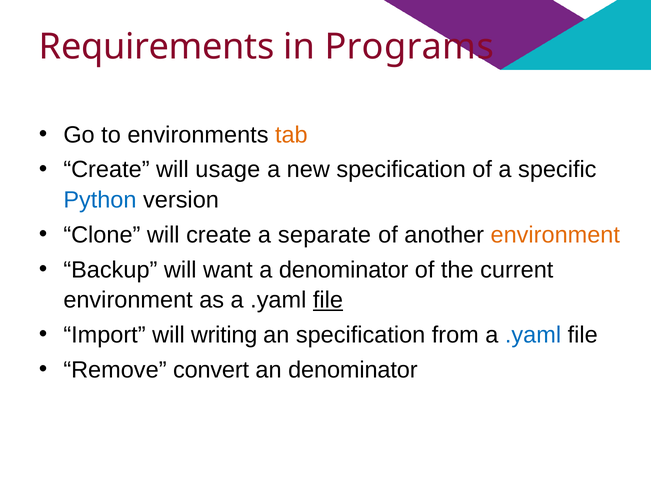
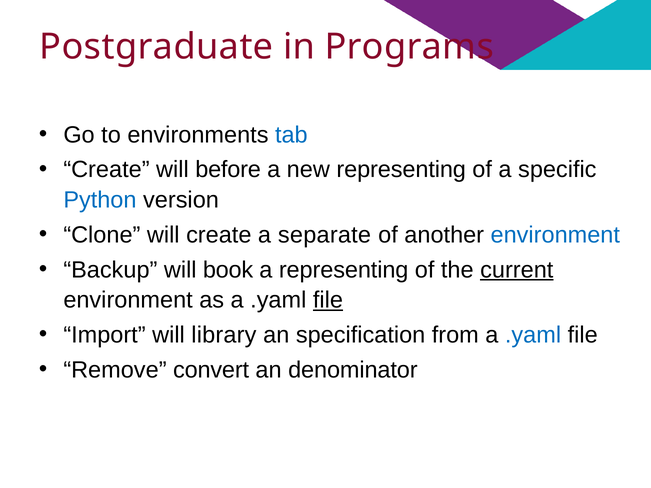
Requirements: Requirements -> Postgraduate (156, 47)
tab colour: orange -> blue (291, 135)
usage: usage -> before (228, 170)
new specification: specification -> representing (401, 170)
environment colour: orange -> blue (555, 235)
want: want -> book (228, 270)
a denominator: denominator -> representing (344, 270)
current underline: none -> present (517, 270)
writing: writing -> library (224, 335)
